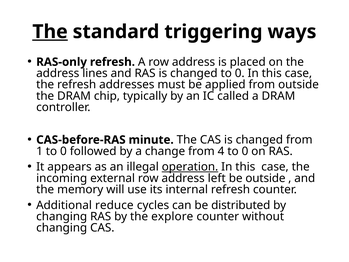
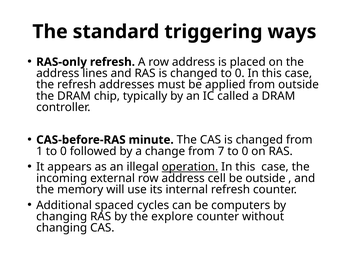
The underline: present -> none (50, 32)
4: 4 -> 7 (221, 151)
left: left -> cell (217, 178)
reduce: reduce -> spaced (114, 205)
distributed: distributed -> computers (241, 205)
